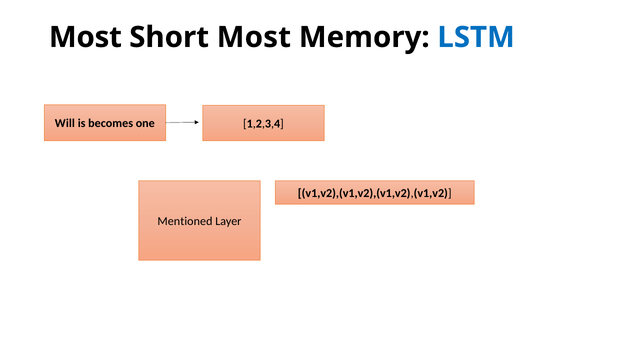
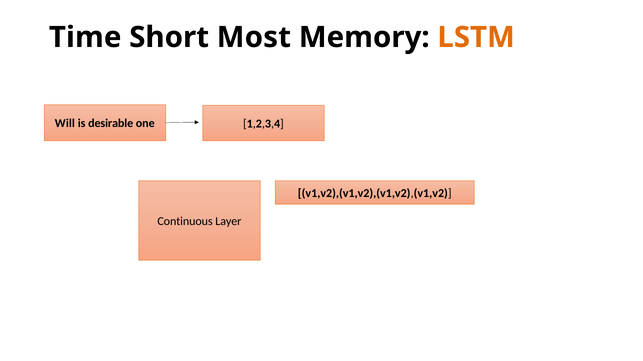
Most: Most -> Time (85, 37)
LSTM colour: blue -> orange (476, 37)
becomes: becomes -> desirable (111, 124)
Mentioned: Mentioned -> Continuous (185, 222)
